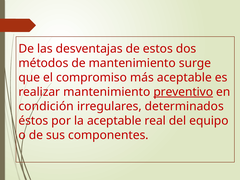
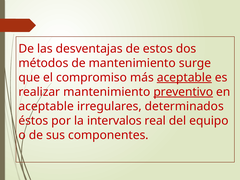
aceptable underline: none -> present (184, 77)
condición: condición -> aceptable (46, 106)
la aceptable: aceptable -> intervalos (114, 121)
